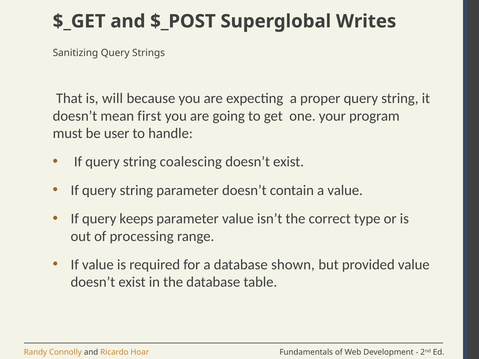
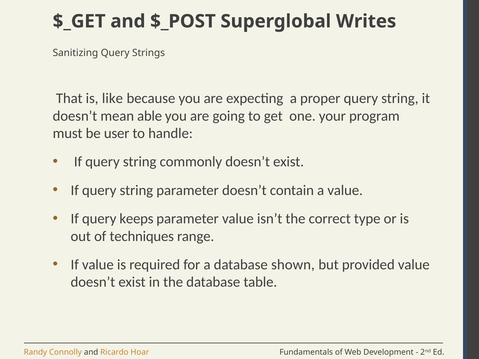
will: will -> like (112, 98)
first: first -> able (150, 116)
coalescing: coalescing -> commonly (191, 162)
processing: processing -> techniques (142, 236)
